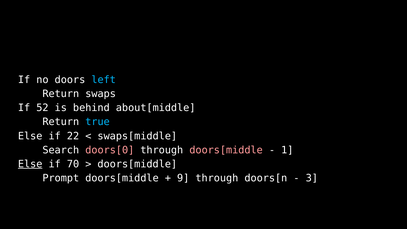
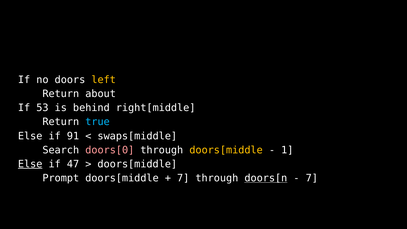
left colour: light blue -> yellow (104, 80)
swaps: swaps -> about (101, 94)
52: 52 -> 53 (42, 108)
about[middle: about[middle -> right[middle (156, 108)
22: 22 -> 91 (73, 136)
doors[middle colour: pink -> yellow (226, 150)
70: 70 -> 47 (73, 164)
9: 9 -> 7 (183, 178)
doors[n underline: none -> present (266, 178)
3: 3 -> 7 (312, 178)
